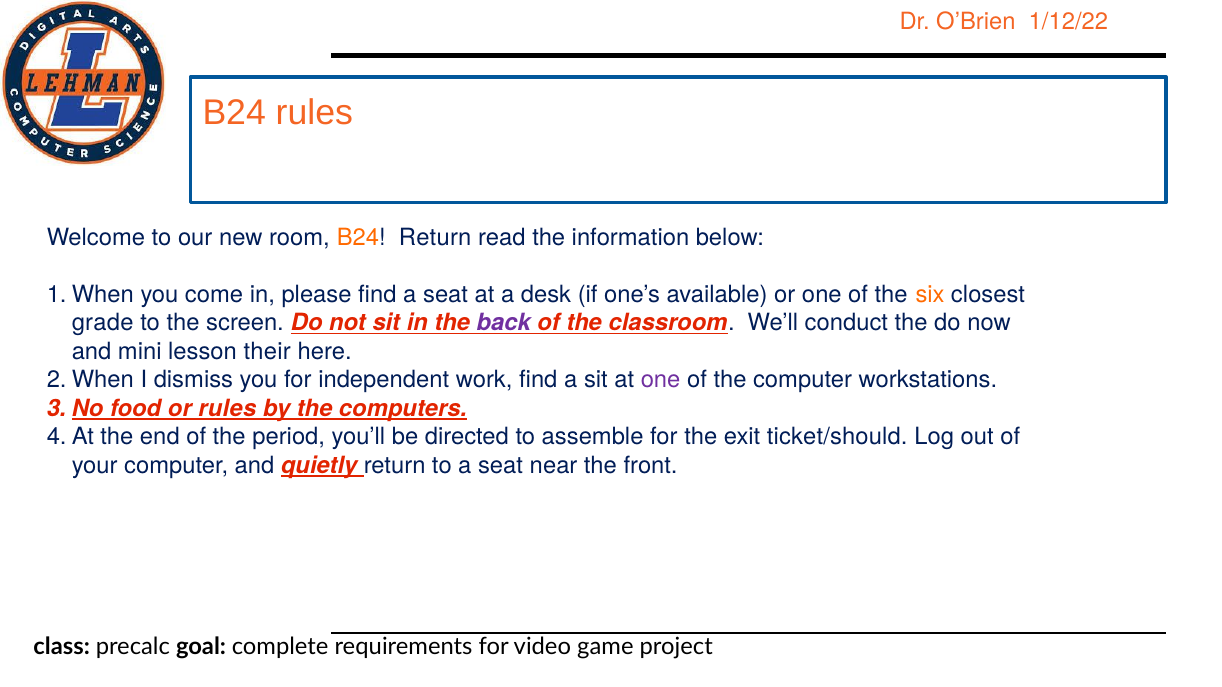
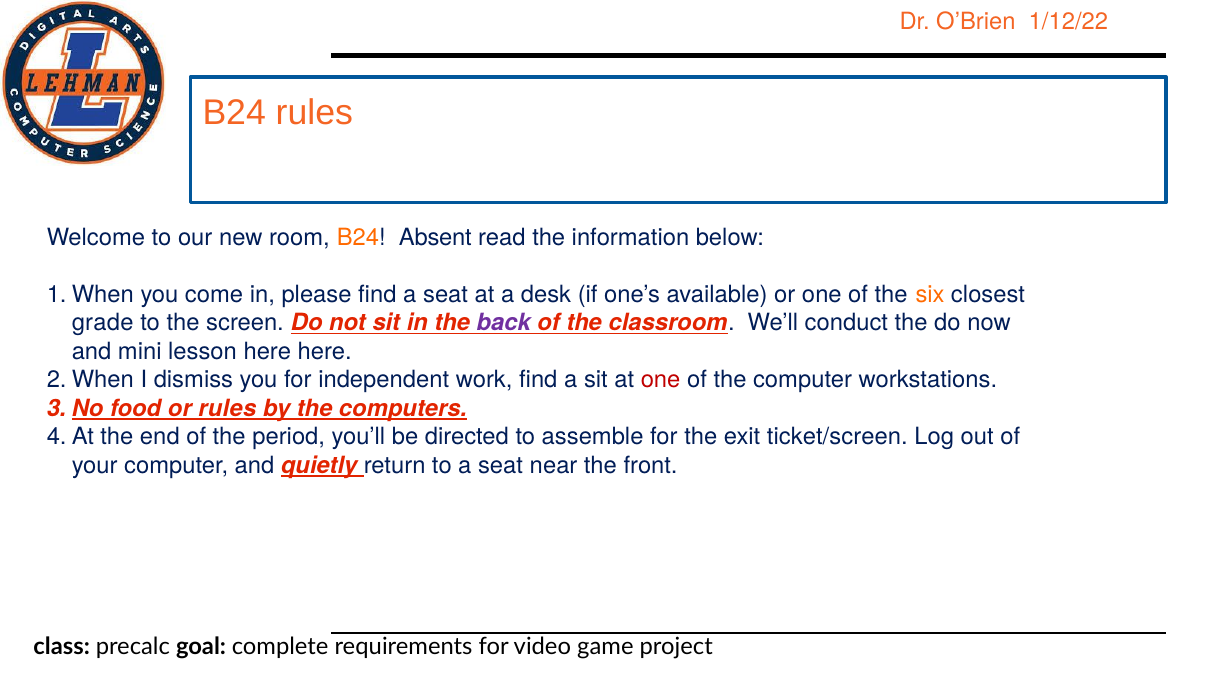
B24 Return: Return -> Absent (435, 237)
lesson their: their -> here (267, 351)
one colour: purple -> red (661, 380)
ticket/should: ticket/should -> ticket/screen (837, 437)
